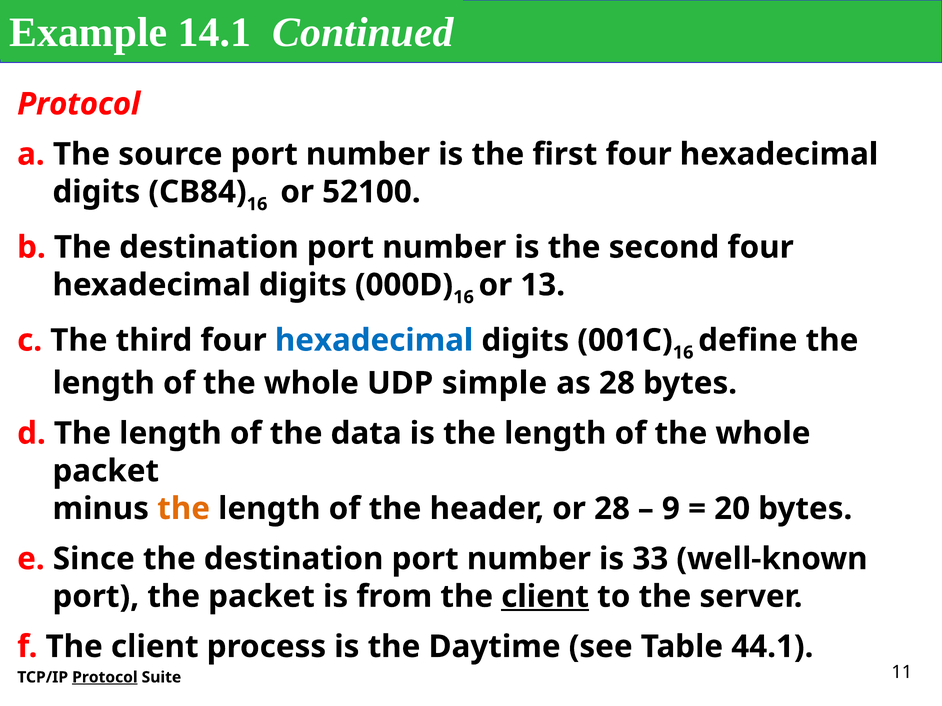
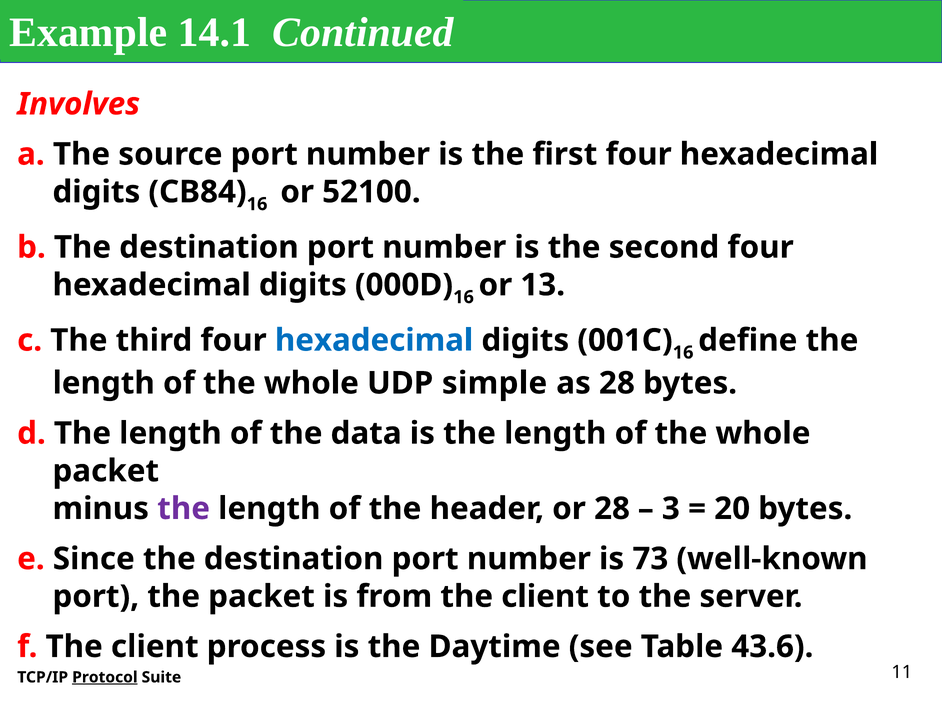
Protocol: Protocol -> Involves (79, 104)
the colour: orange -> purple (184, 509)
9: 9 -> 3 (671, 509)
33: 33 -> 73 (650, 559)
client underline: present -> none (545, 597)
44.1: 44.1 -> 43.6 (772, 647)
